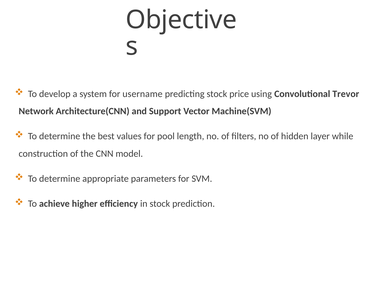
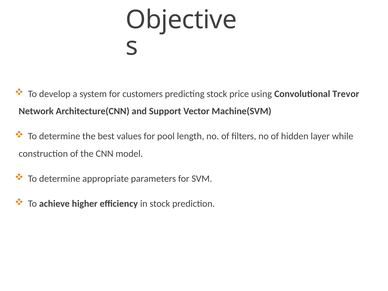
username: username -> customers (143, 94)
